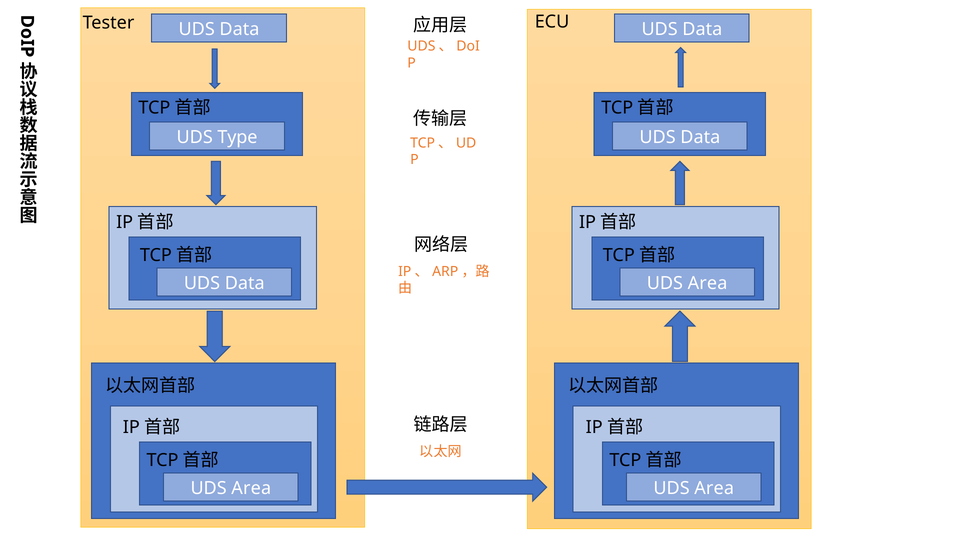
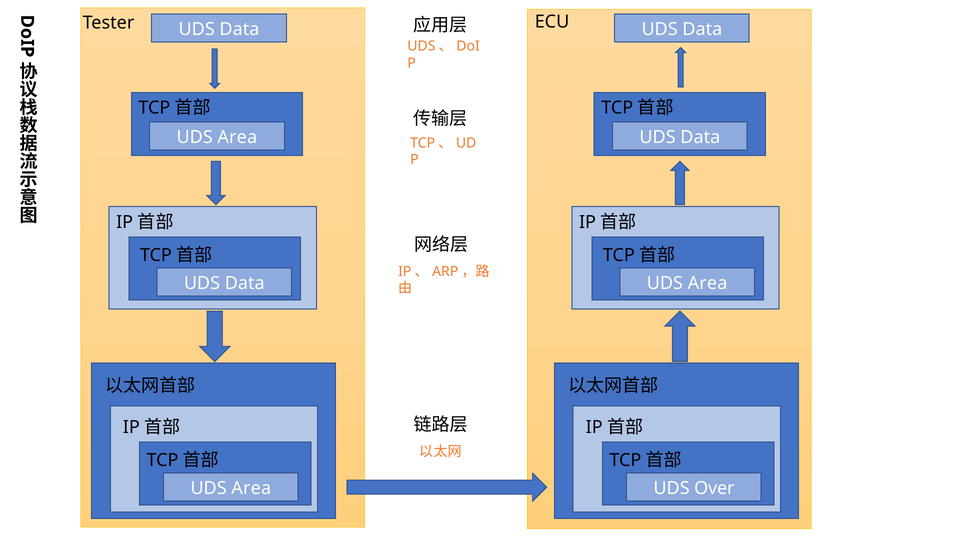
Type: Type -> Area (237, 137)
Area: Area -> Over (714, 489)
